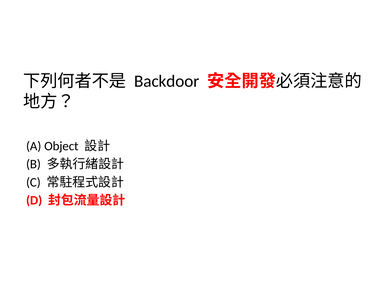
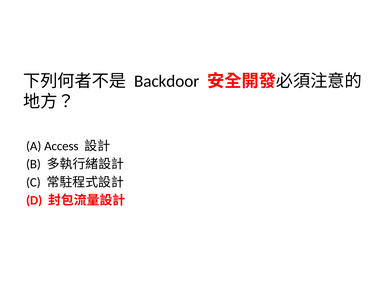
Object: Object -> Access (61, 146)
